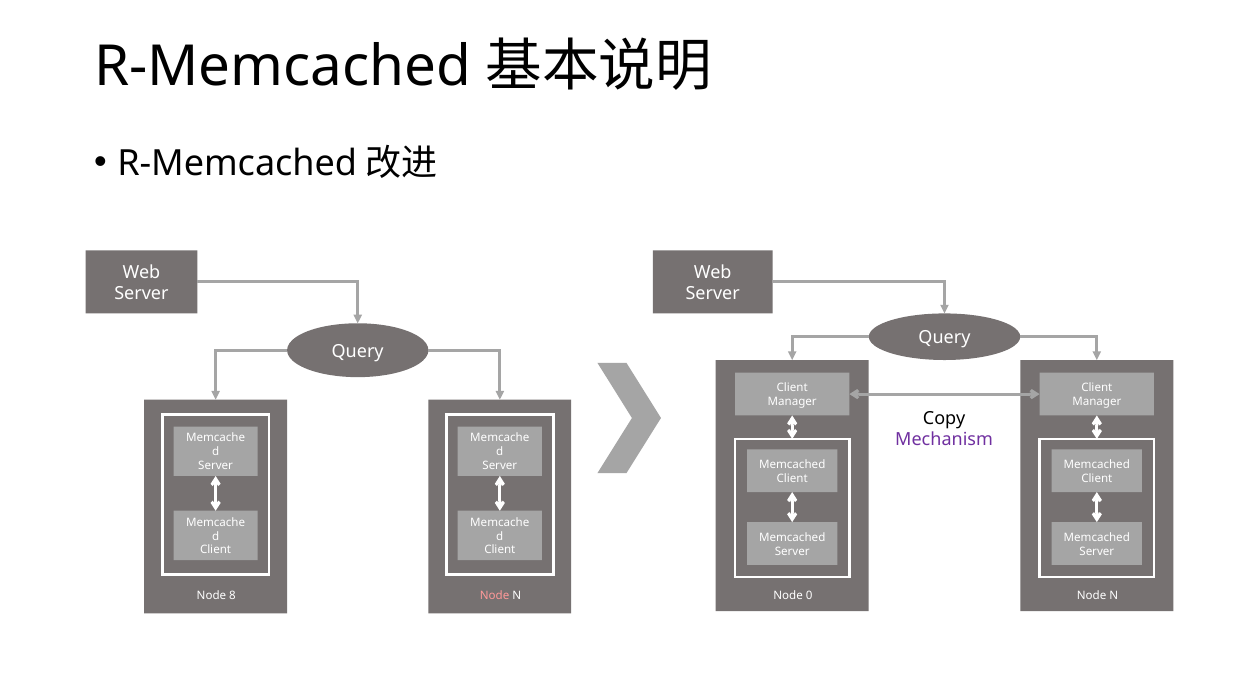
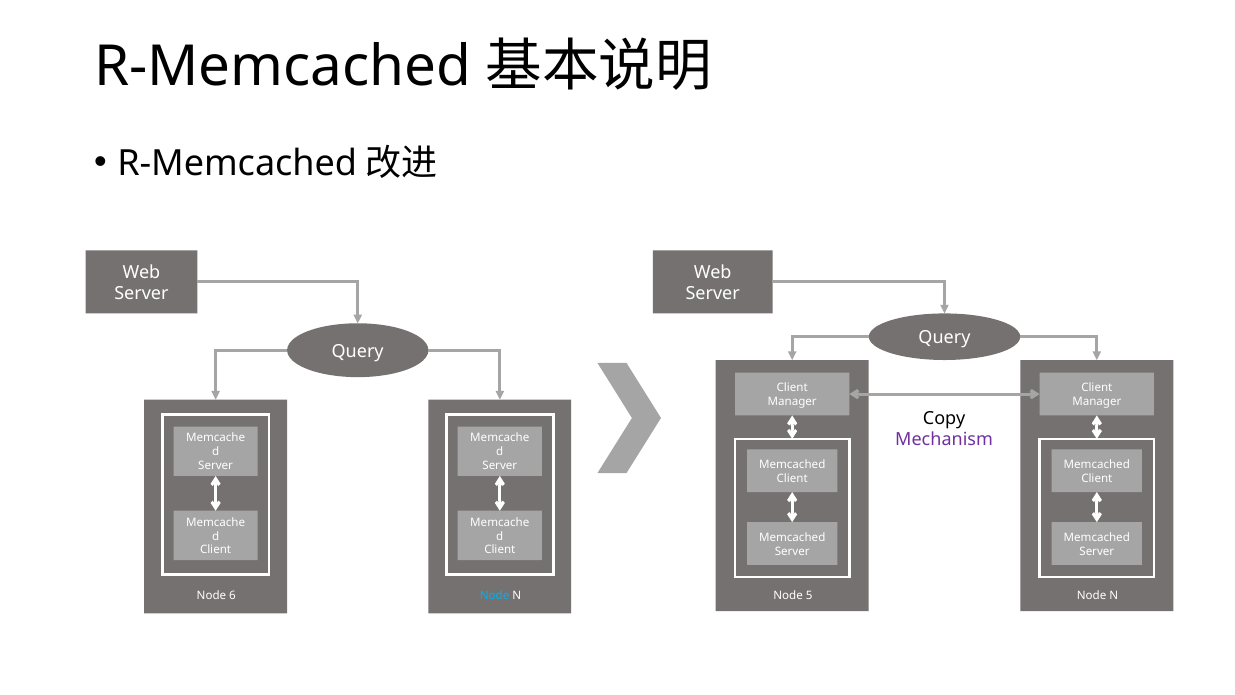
8: 8 -> 6 (233, 596)
Node colour: pink -> light blue (495, 596)
0: 0 -> 5 (809, 596)
